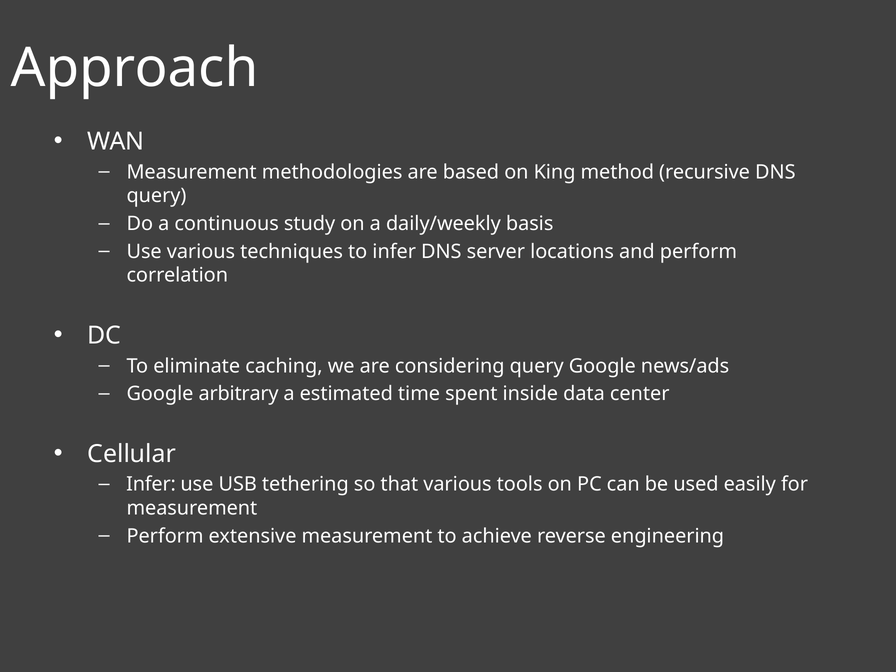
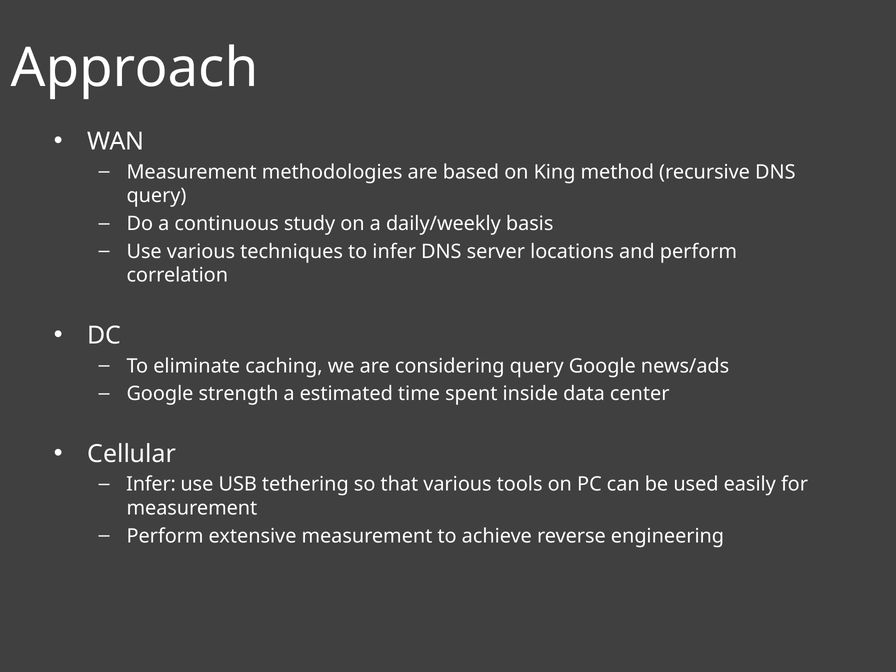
arbitrary: arbitrary -> strength (239, 394)
